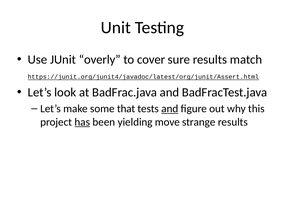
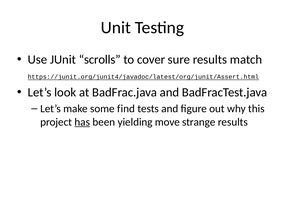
overly: overly -> scrolls (100, 60)
that: that -> find (126, 109)
and underline: present -> none (170, 109)
